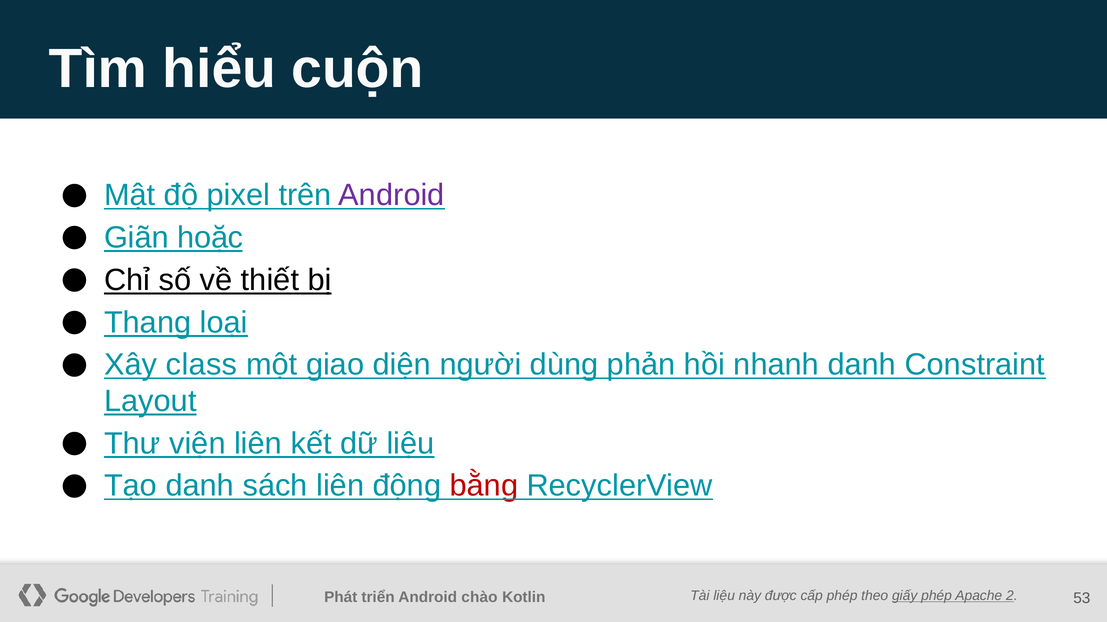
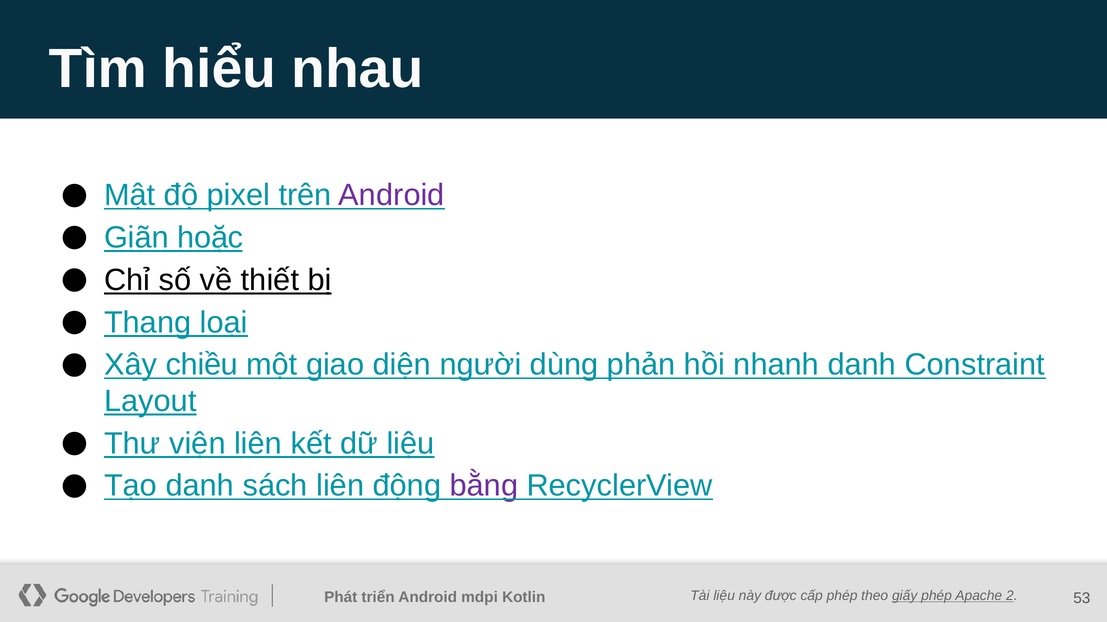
cuộn: cuộn -> nhau (357, 69)
class: class -> chiều (202, 365)
bằng colour: red -> purple (484, 486)
chào: chào -> mdpi (480, 598)
